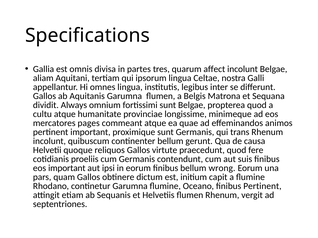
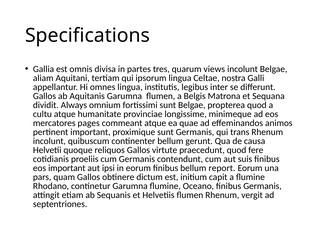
affect: affect -> views (214, 69)
wrong: wrong -> report (222, 168)
finibus Pertinent: Pertinent -> Germanis (262, 186)
